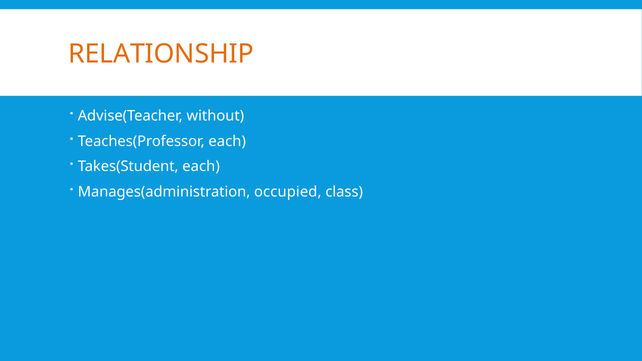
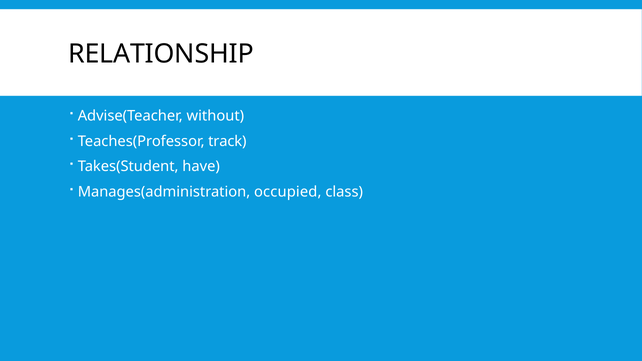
RELATIONSHIP colour: orange -> black (161, 54)
Teaches(Professor each: each -> track (227, 141)
Takes(Student each: each -> have (201, 167)
